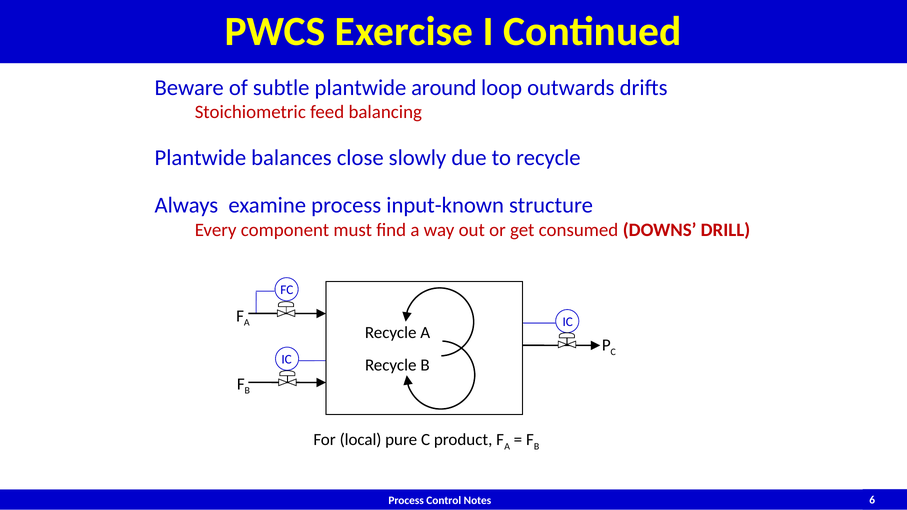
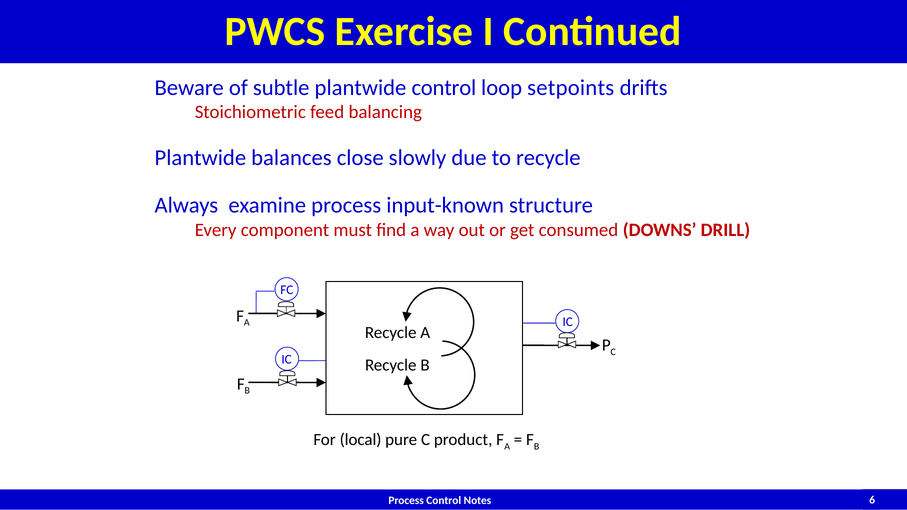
plantwide around: around -> control (444, 88)
outwards: outwards -> setpoints (571, 88)
